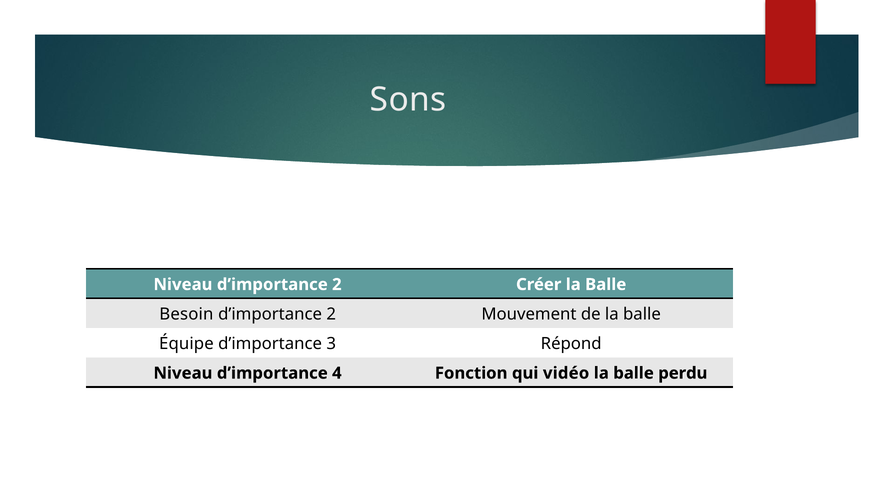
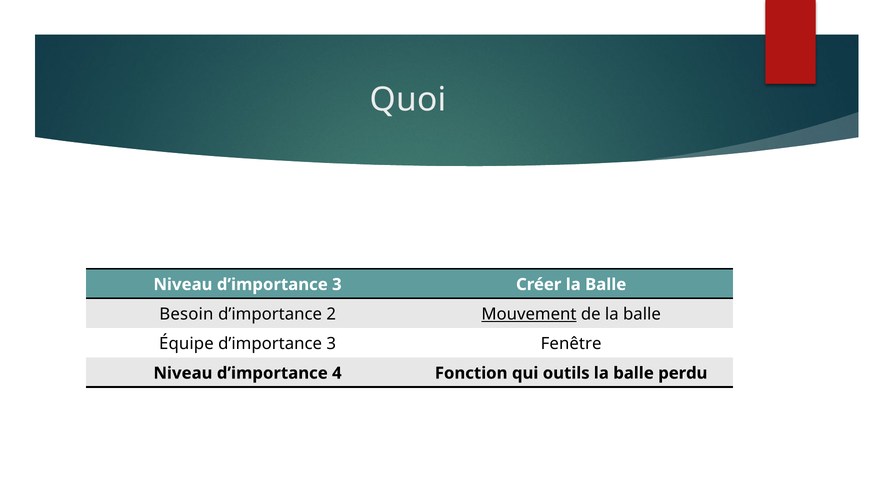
Sons: Sons -> Quoi (408, 100)
Niveau d’importance 2: 2 -> 3 (337, 284)
Mouvement underline: none -> present (529, 314)
Répond: Répond -> Fenêtre (571, 344)
vidéo: vidéo -> outils (566, 373)
